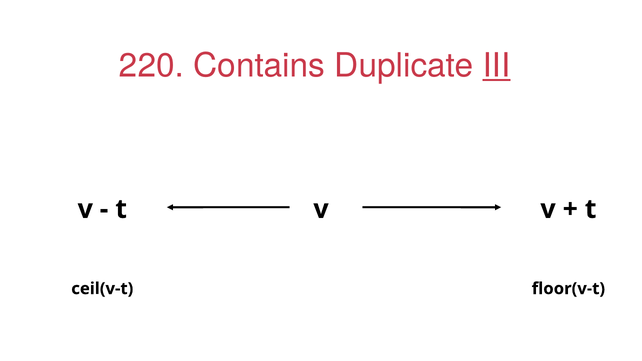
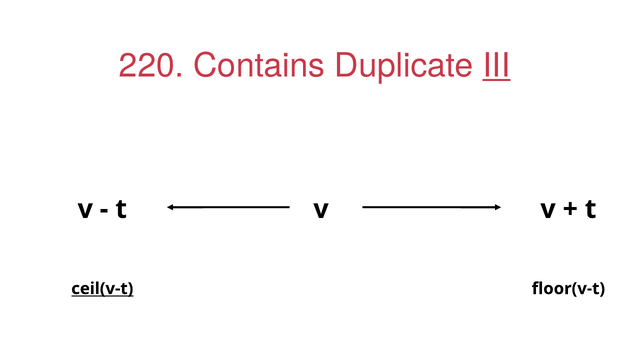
ceil(v-t underline: none -> present (102, 289)
